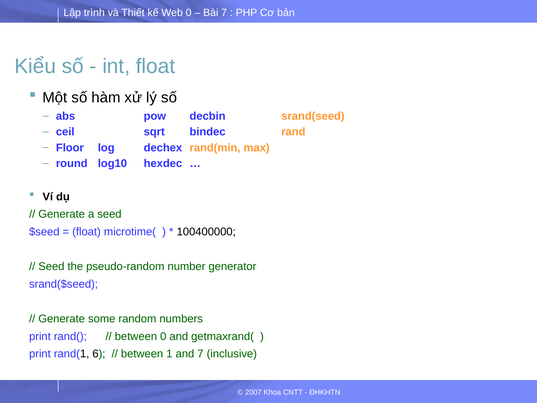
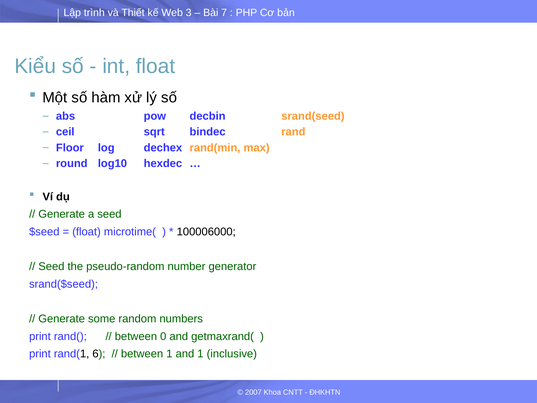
0: 0 -> 3 (189, 13)
100400000: 100400000 -> 100006000 (206, 232)
and 7: 7 -> 1 (200, 354)
